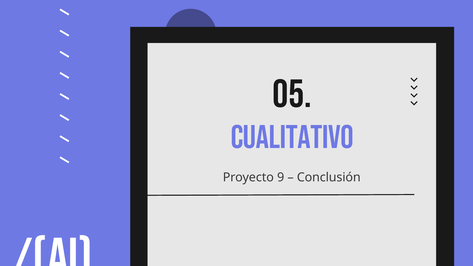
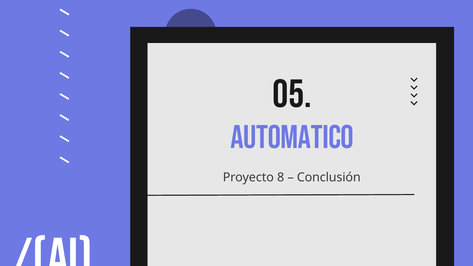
Cualitativo: Cualitativo -> Automatico (292, 137)
9: 9 -> 8 (281, 177)
